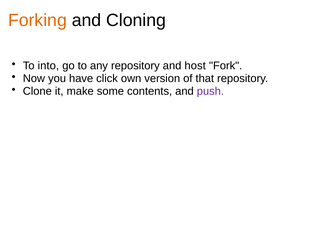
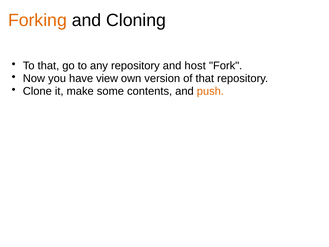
To into: into -> that (48, 66)
click: click -> view (107, 78)
push colour: purple -> orange (210, 91)
